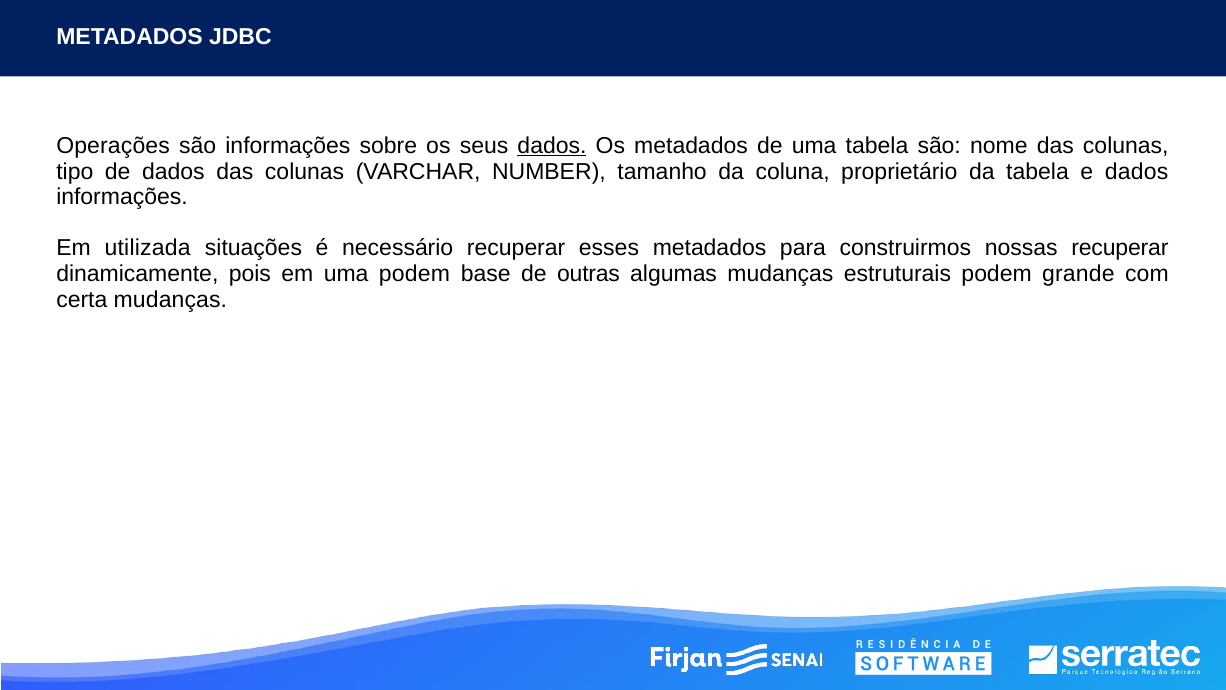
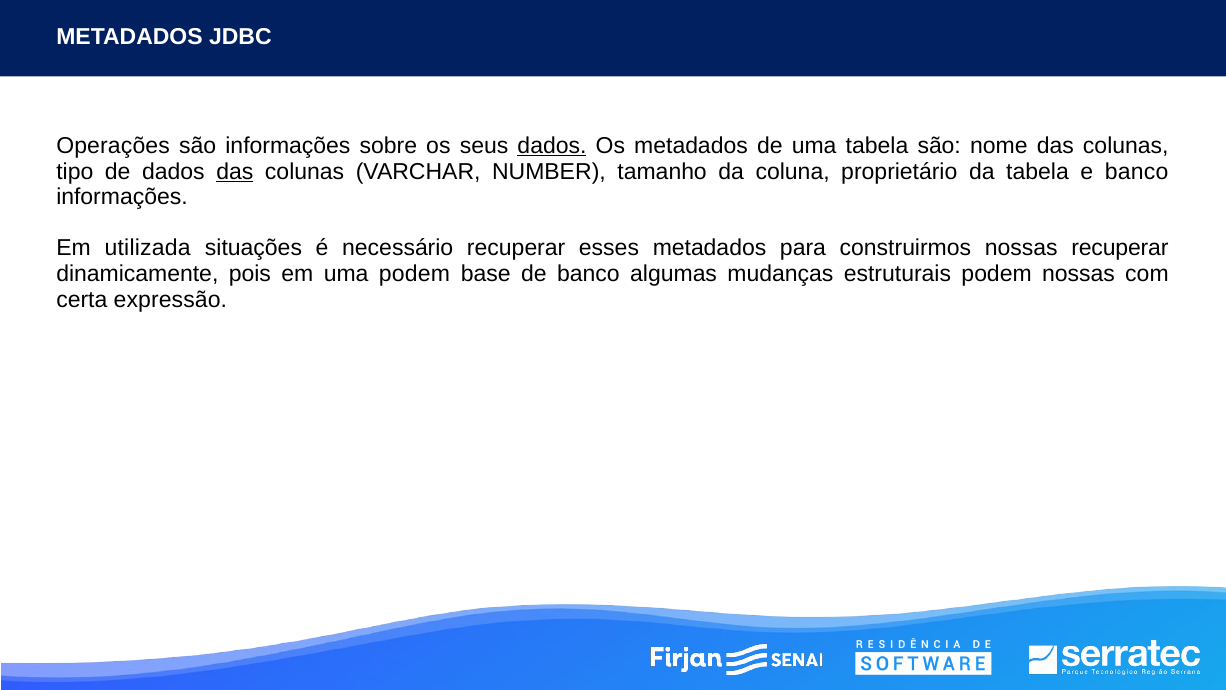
das underline: none -> present (235, 171)
e dados: dados -> banco (1137, 171)
de outras: outras -> banco (588, 274)
podem grande: grande -> nossas (1079, 274)
certa mudanças: mudanças -> expressão (170, 300)
